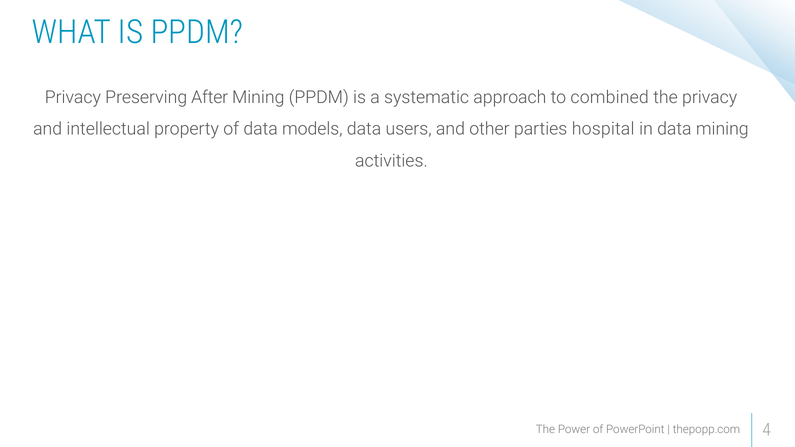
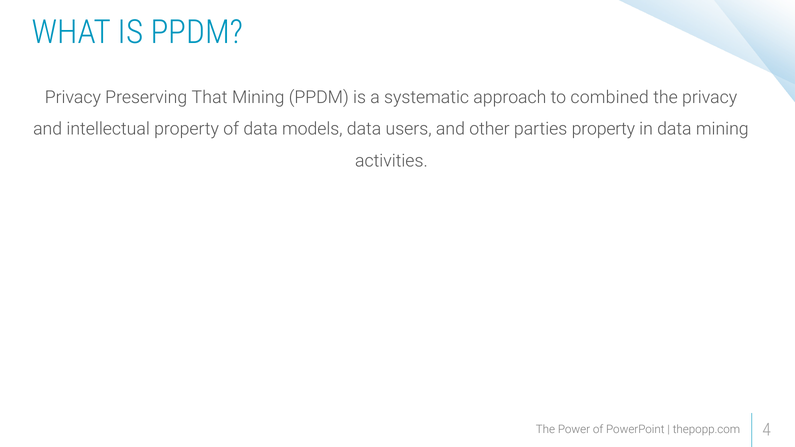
After: After -> That (210, 97)
parties hospital: hospital -> property (603, 129)
